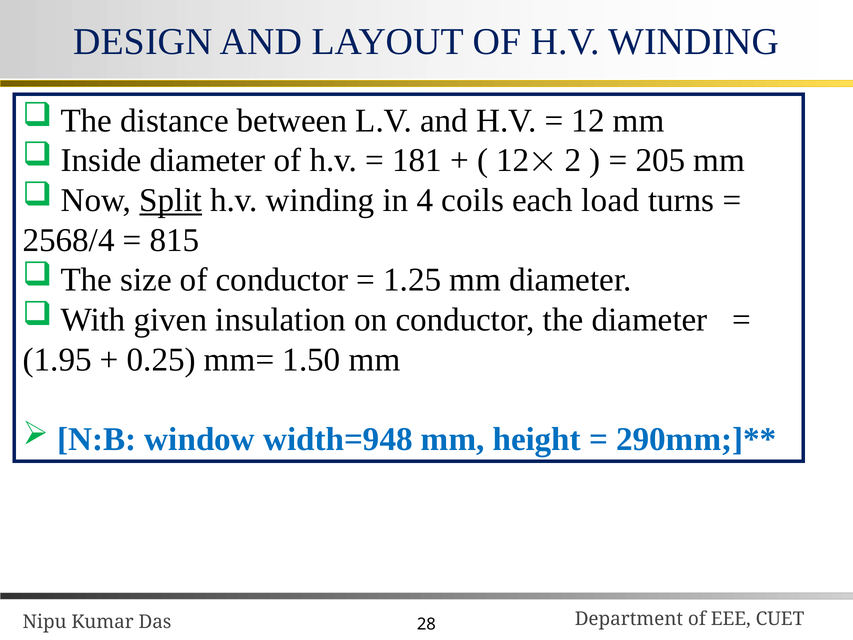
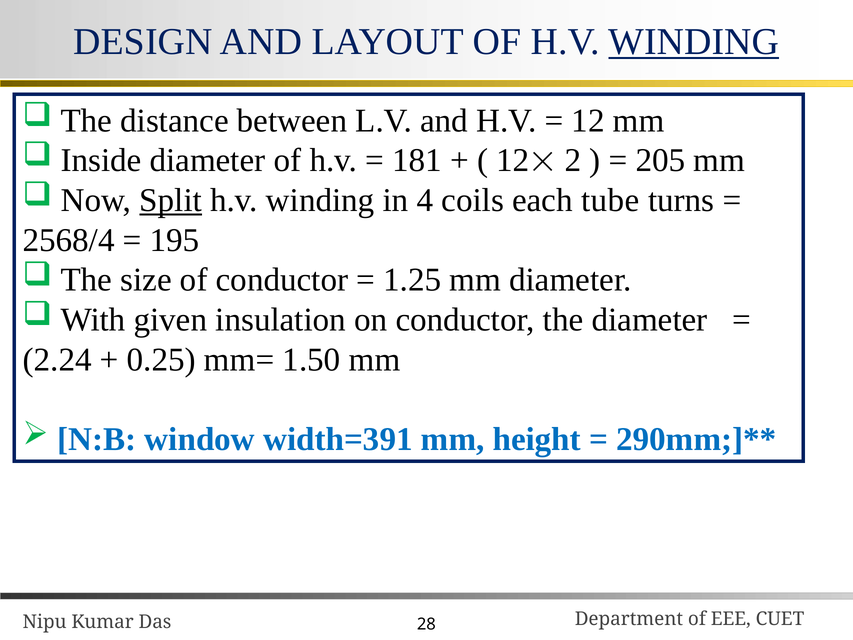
WINDING underline: none -> present (694, 42)
load: load -> tube (610, 200)
815: 815 -> 195 (175, 240)
1.95: 1.95 -> 2.24 (57, 360)
width=948: width=948 -> width=391 (338, 439)
